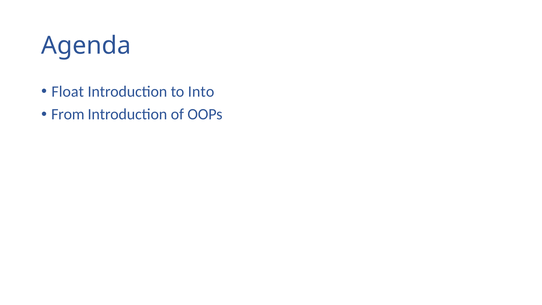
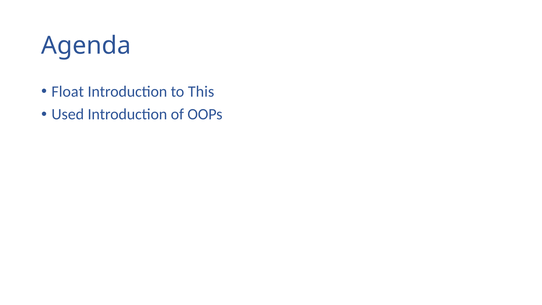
Into: Into -> This (201, 92)
From: From -> Used (68, 114)
